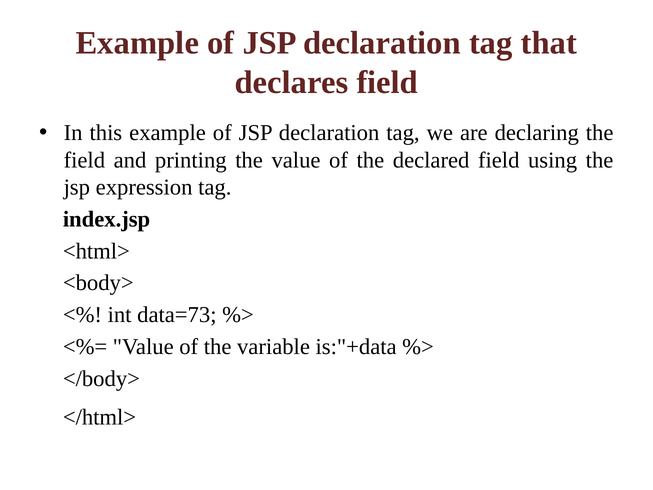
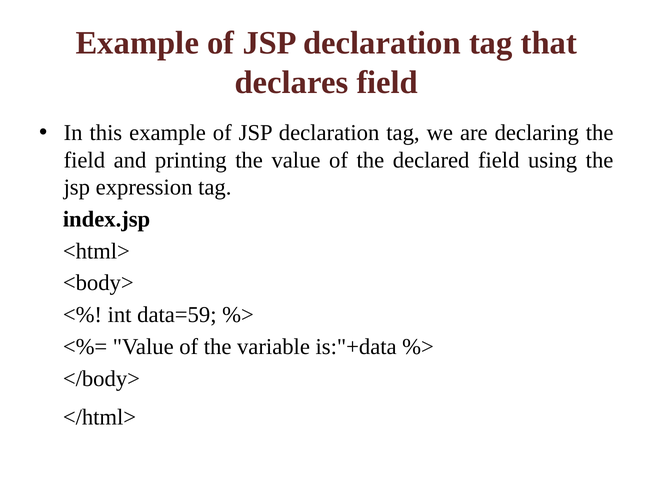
data=73: data=73 -> data=59 (177, 315)
